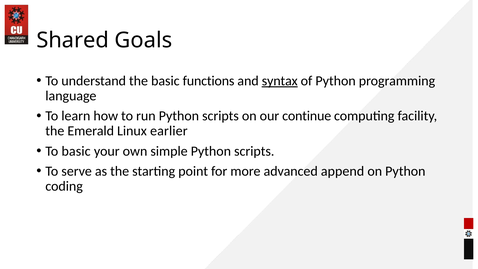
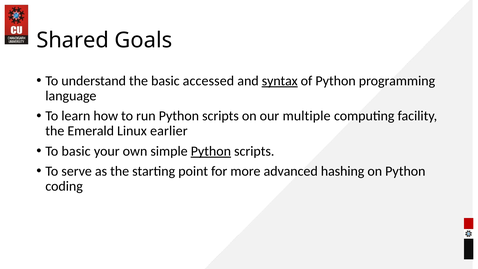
functions: functions -> accessed (208, 81)
continue: continue -> multiple (307, 116)
Python underline: none -> present (211, 151)
append: append -> hashing (343, 171)
